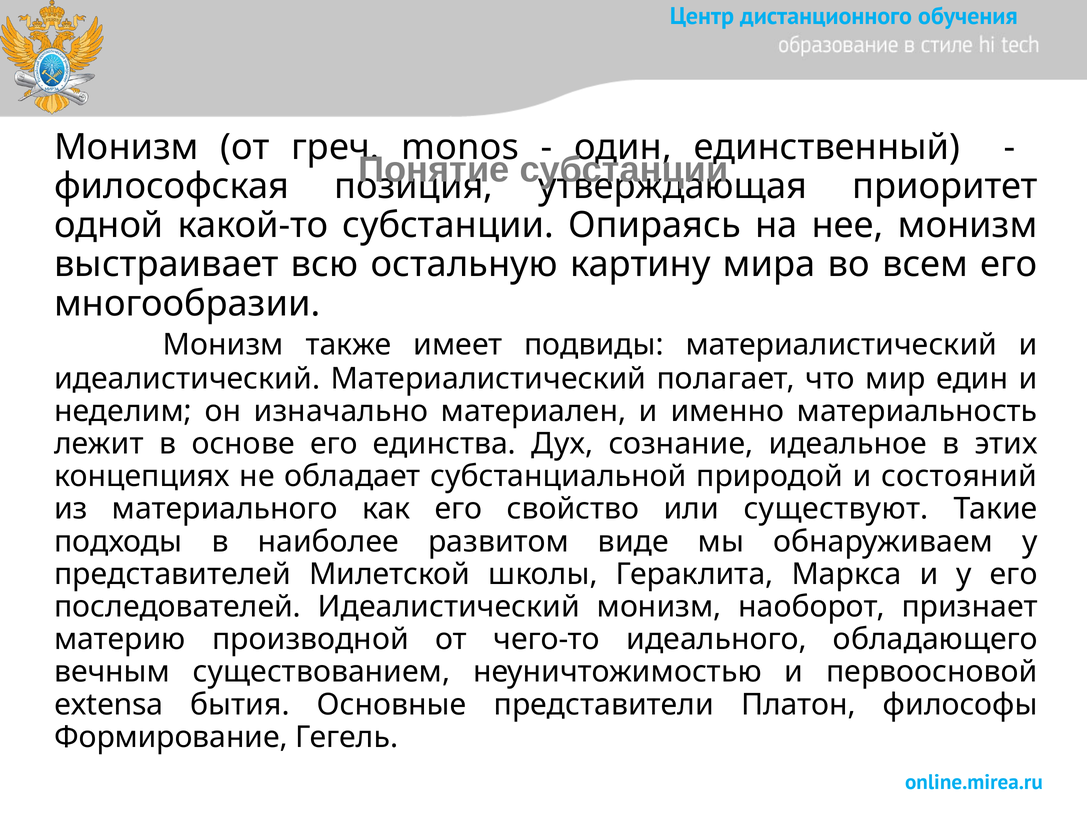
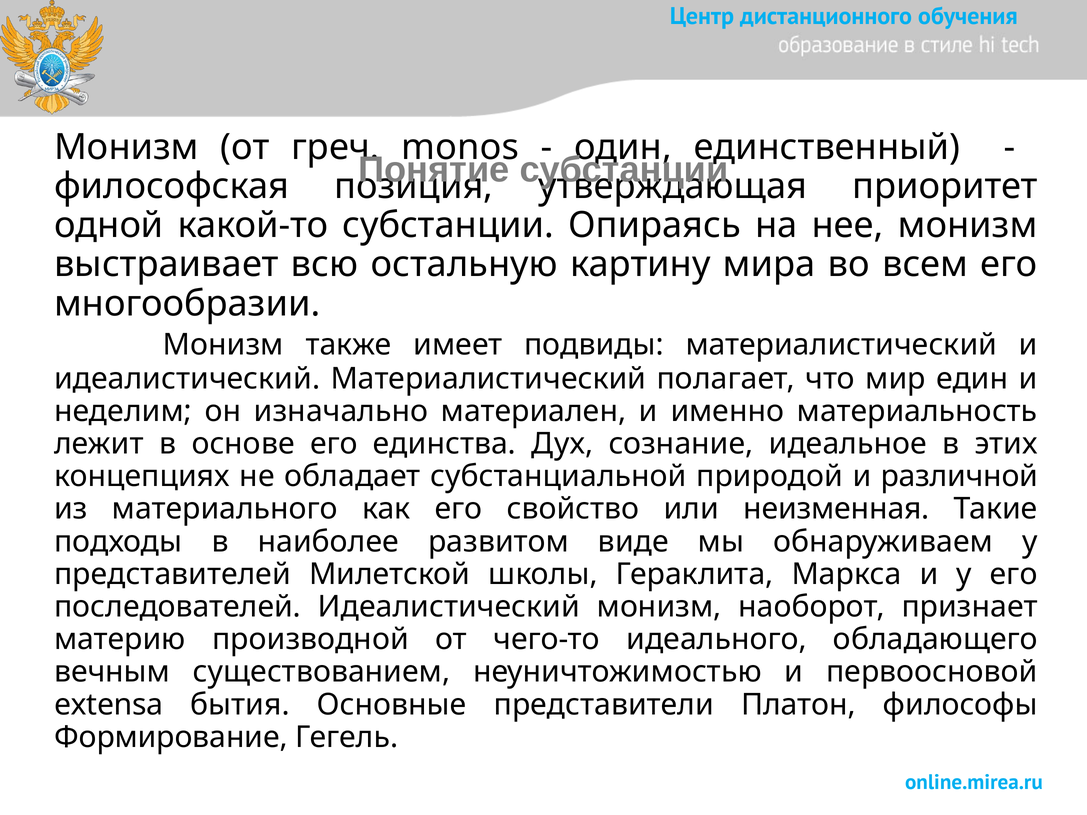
состояний: состояний -> различной (959, 476)
существуют: существуют -> неизменная (836, 509)
